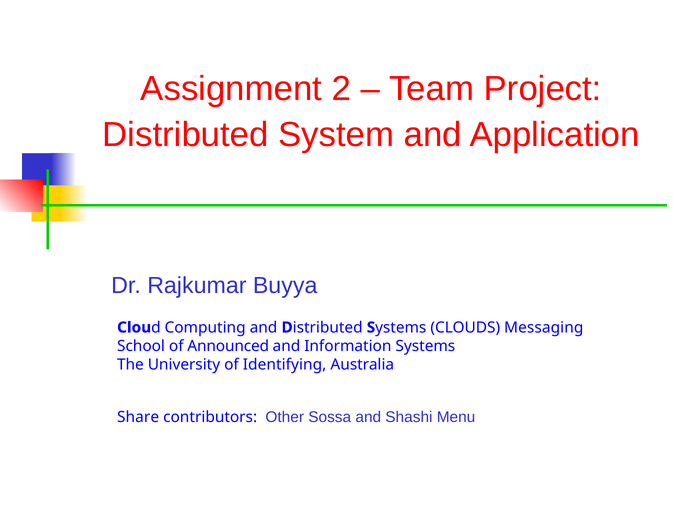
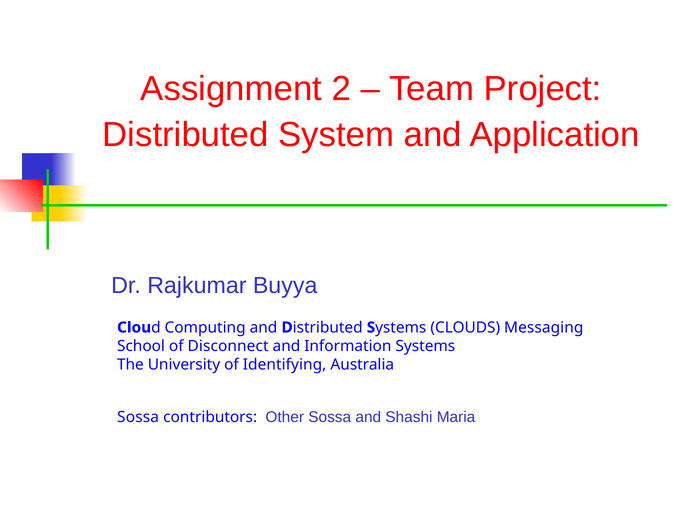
Announced: Announced -> Disconnect (228, 346)
Share: Share -> Sossa (138, 417)
Menu: Menu -> Maria (456, 417)
